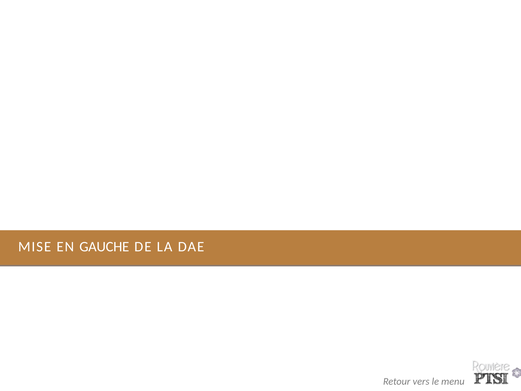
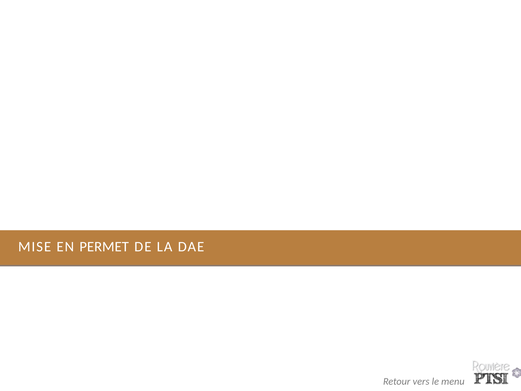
GAUCHE: GAUCHE -> PERMET (104, 247)
